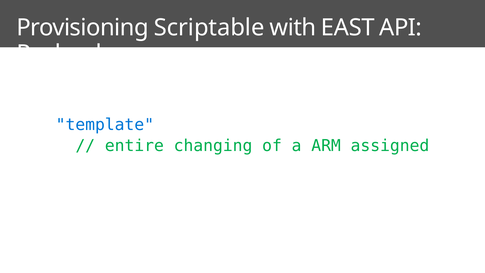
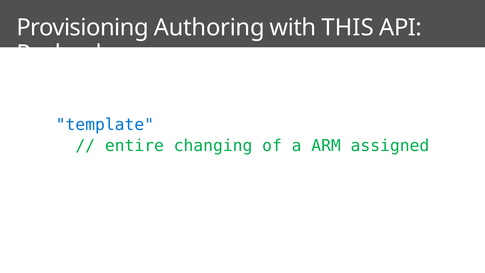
Scriptable: Scriptable -> Authoring (209, 28)
EAST: EAST -> THIS (348, 28)
